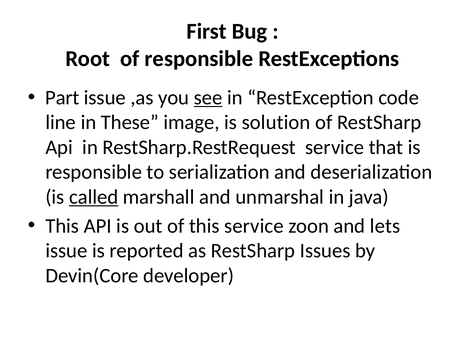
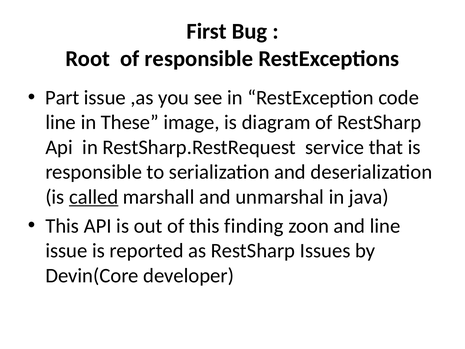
see underline: present -> none (208, 98)
solution: solution -> diagram (276, 122)
this service: service -> finding (254, 226)
and lets: lets -> line (385, 226)
